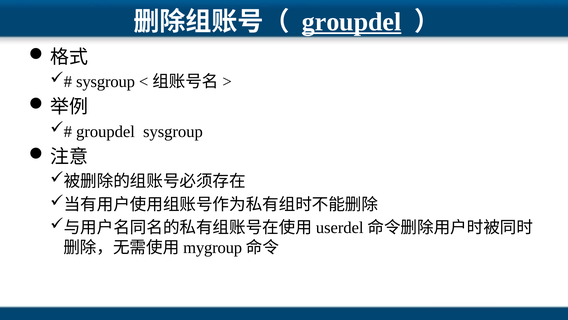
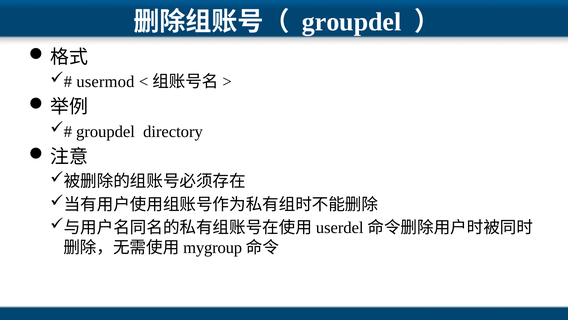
groupdel underline: present -> none (352, 22)
sysgroup: sysgroup -> usermod (105, 82)
groupdel sysgroup: sysgroup -> directory (173, 131)
